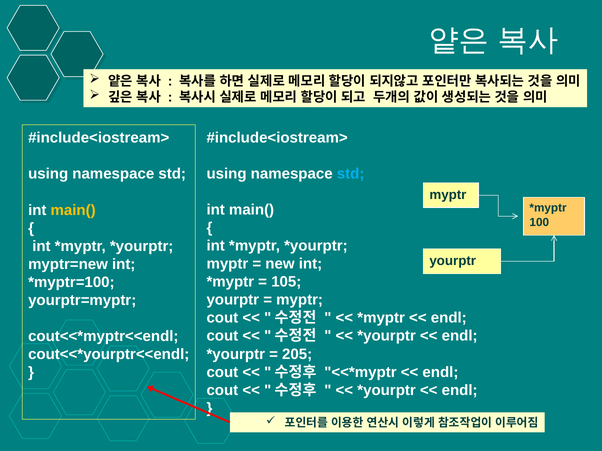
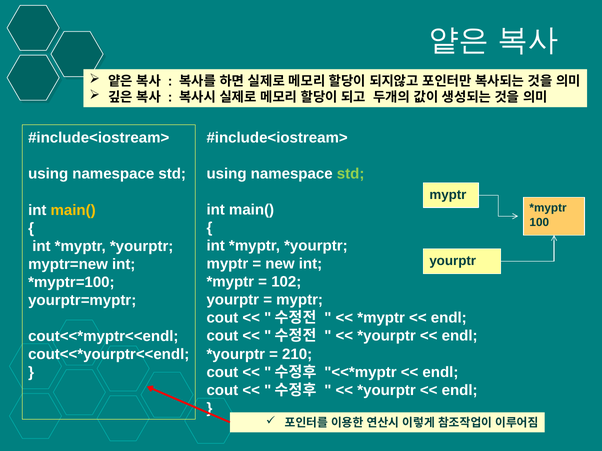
std colour: light blue -> light green (351, 174)
105: 105 -> 102 (286, 282)
205: 205 -> 210 (297, 354)
